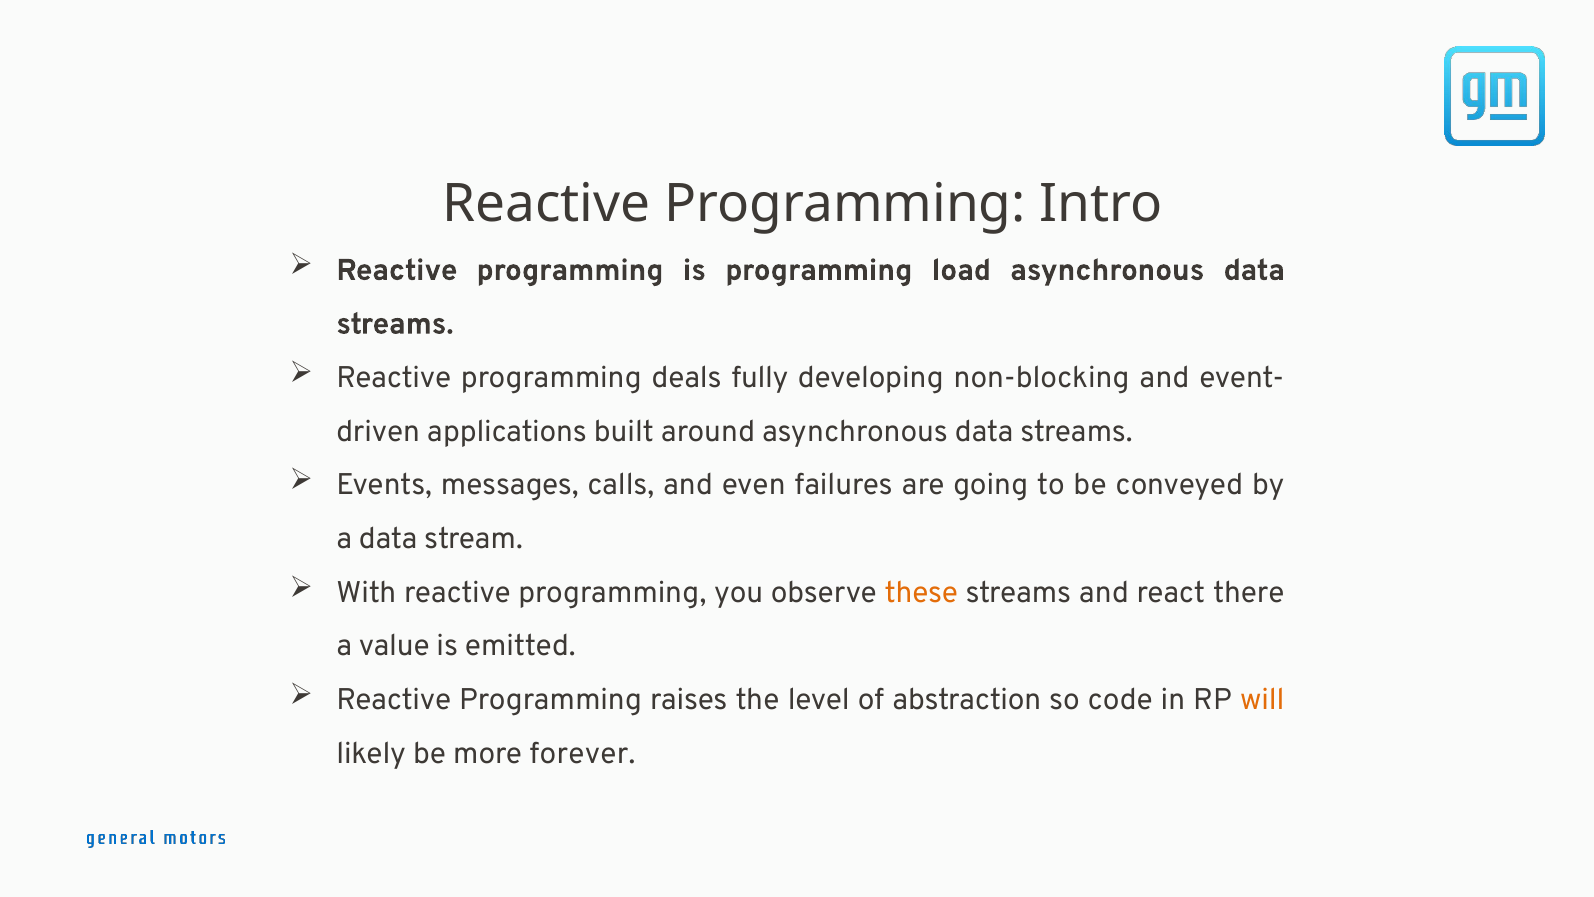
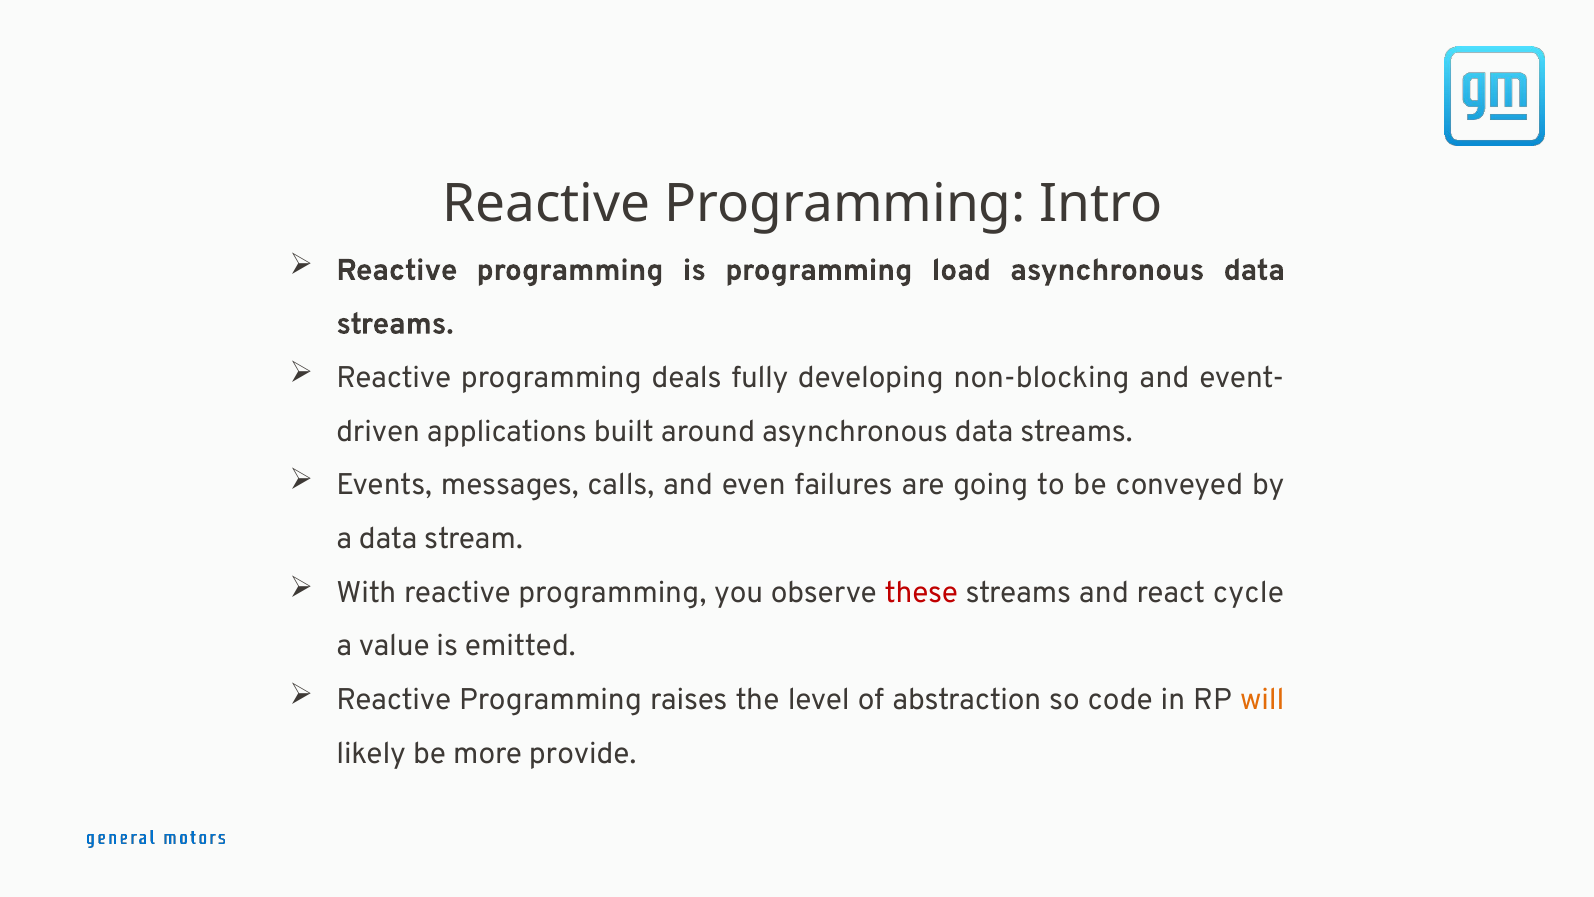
these colour: orange -> red (921, 592)
there: there -> cycle (1249, 592)
forever: forever -> provide (583, 753)
